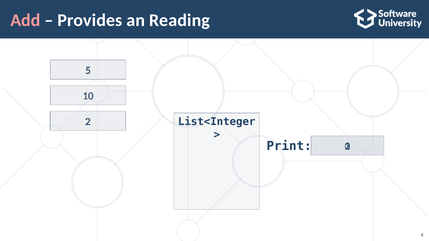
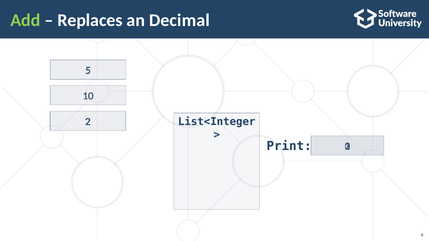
Add colour: pink -> light green (25, 20)
Provides: Provides -> Replaces (90, 20)
Reading: Reading -> Decimal (179, 20)
